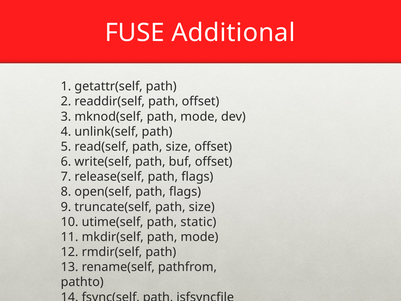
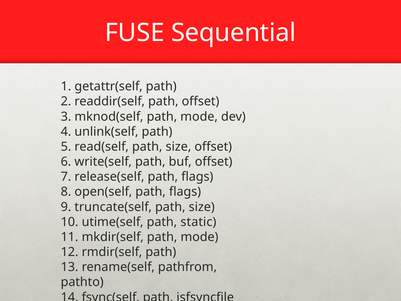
Additional: Additional -> Sequential (234, 33)
